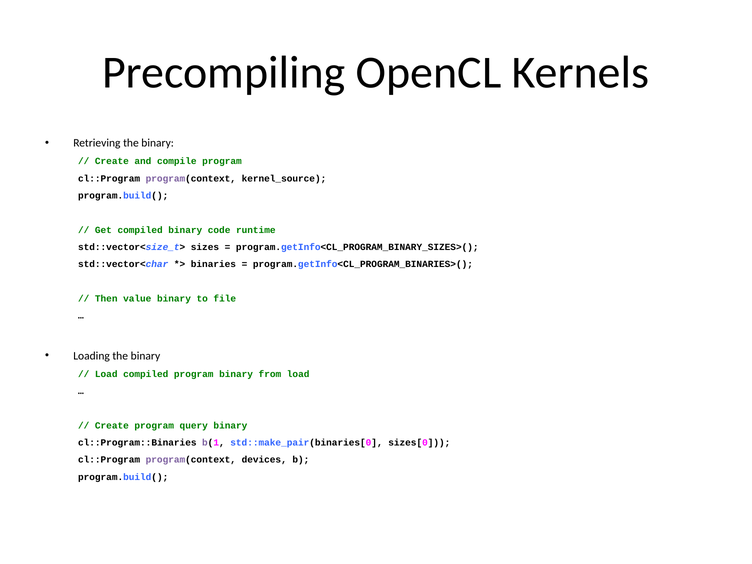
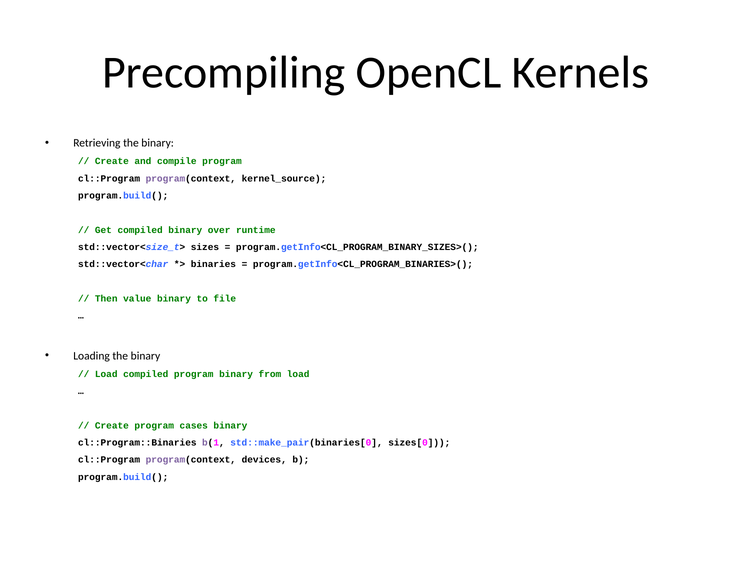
code: code -> over (219, 230)
query: query -> cases (194, 426)
